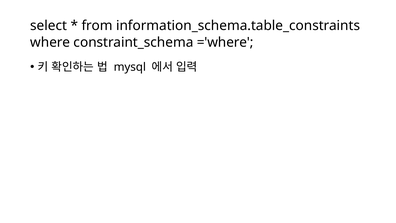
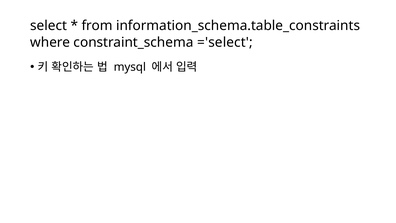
='where: ='where -> ='select (225, 42)
